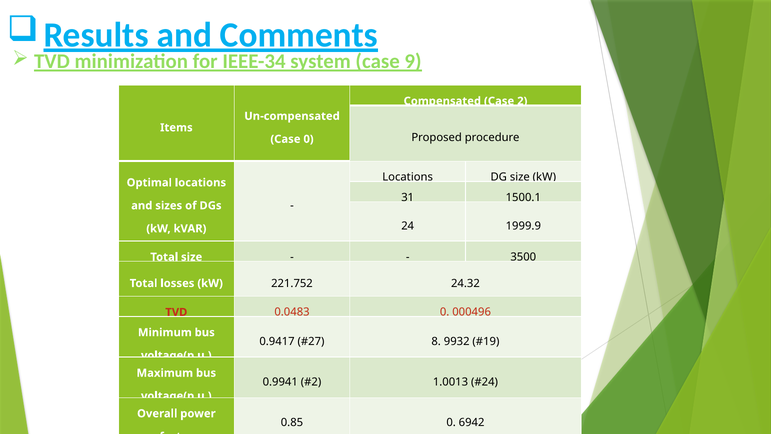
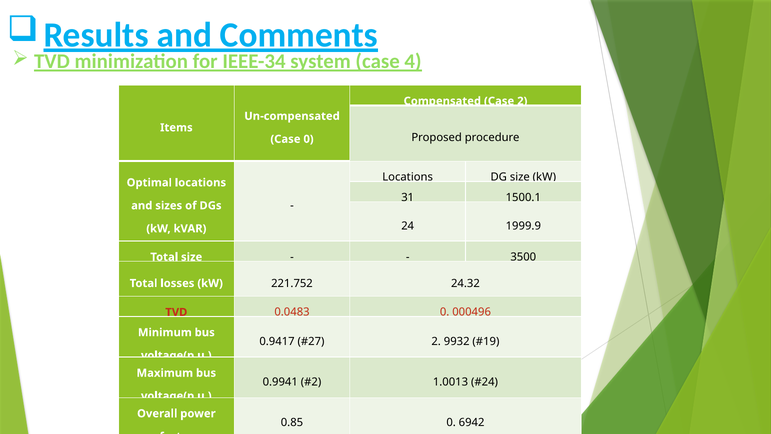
9: 9 -> 4 (413, 62)
8: 8 -> 2 (436, 341)
